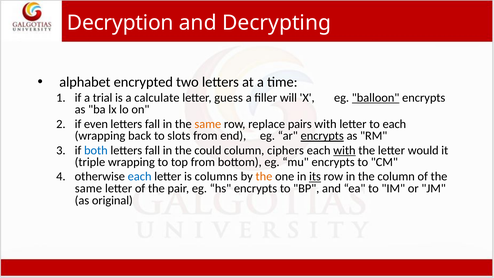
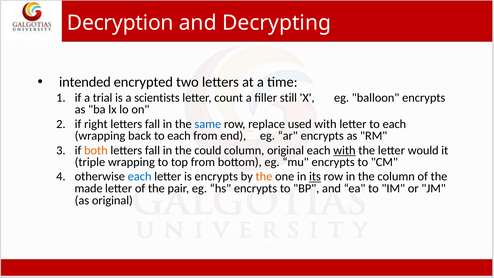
alphabet: alphabet -> intended (85, 82)
calculate: calculate -> scientists (157, 98)
guess: guess -> count (229, 98)
will: will -> still (288, 98)
balloon underline: present -> none (376, 98)
even: even -> right (96, 124)
same colour: orange -> blue (208, 124)
pairs: pairs -> used (300, 124)
back to slots: slots -> each (179, 136)
encrypts underline: present -> none (322, 136)
both colour: blue -> orange (96, 150)
column ciphers: ciphers -> original (286, 150)
is columns: columns -> encrypts (216, 176)
same: same -> made (89, 188)
